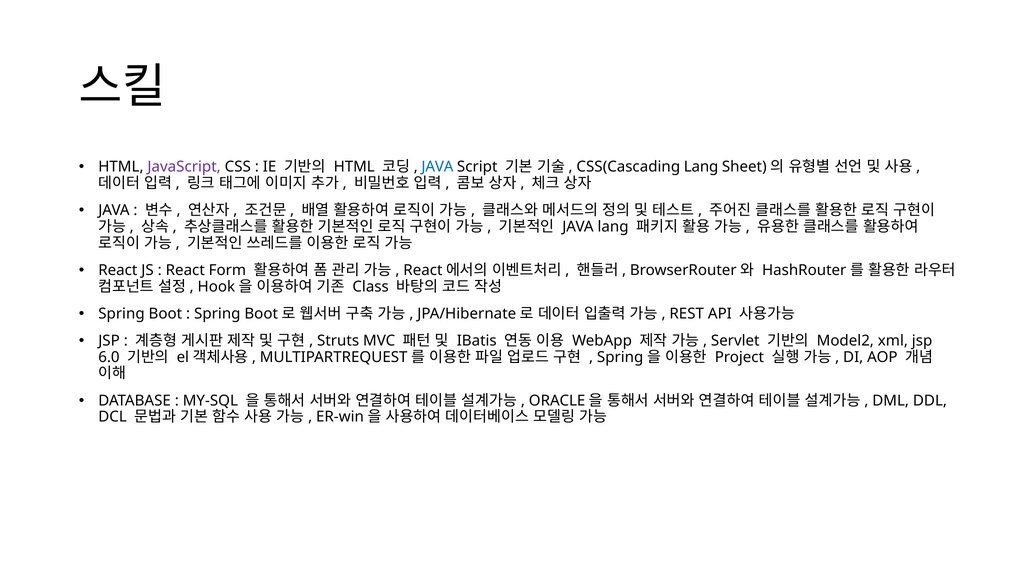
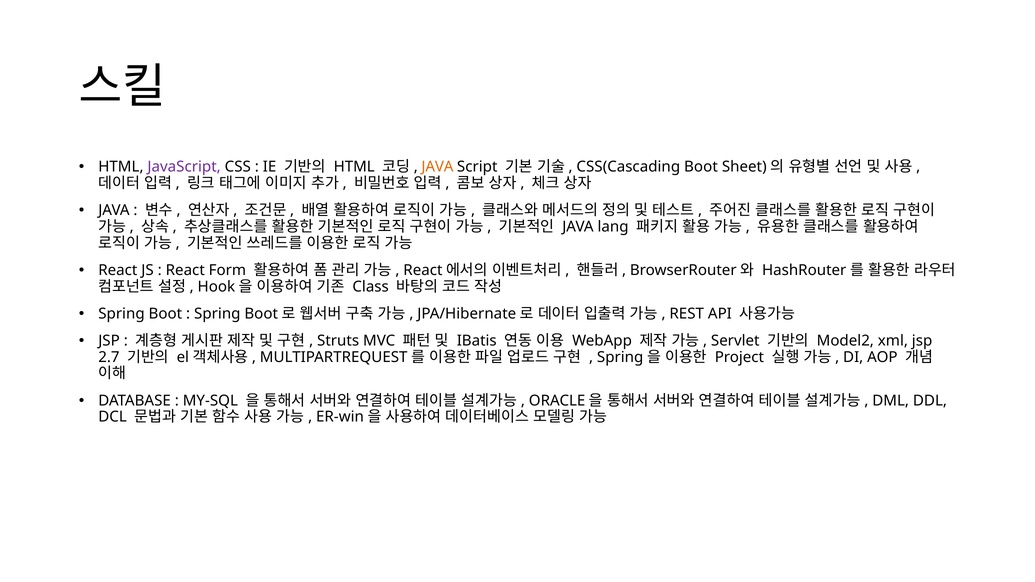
JAVA colour: blue -> orange (437, 167)
CSS(Cascading Lang: Lang -> Boot (701, 167)
6.0: 6.0 -> 2.7 (109, 357)
